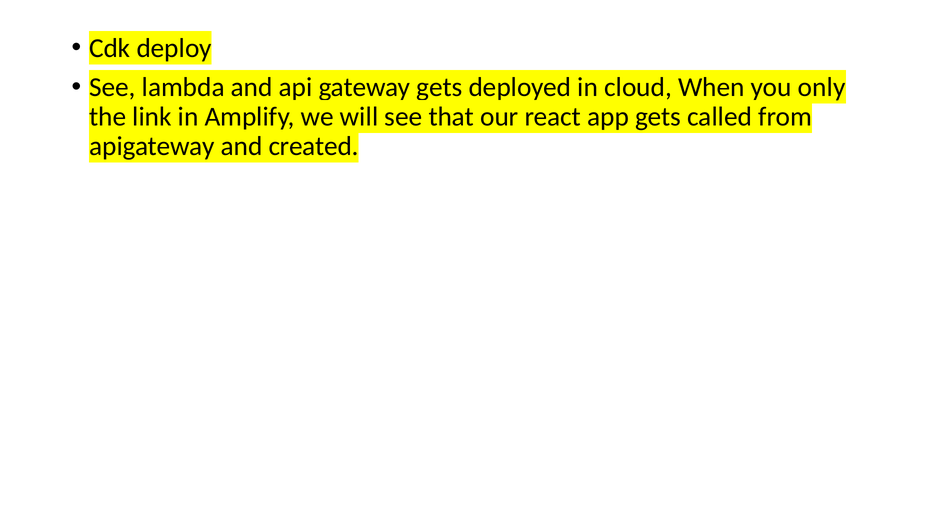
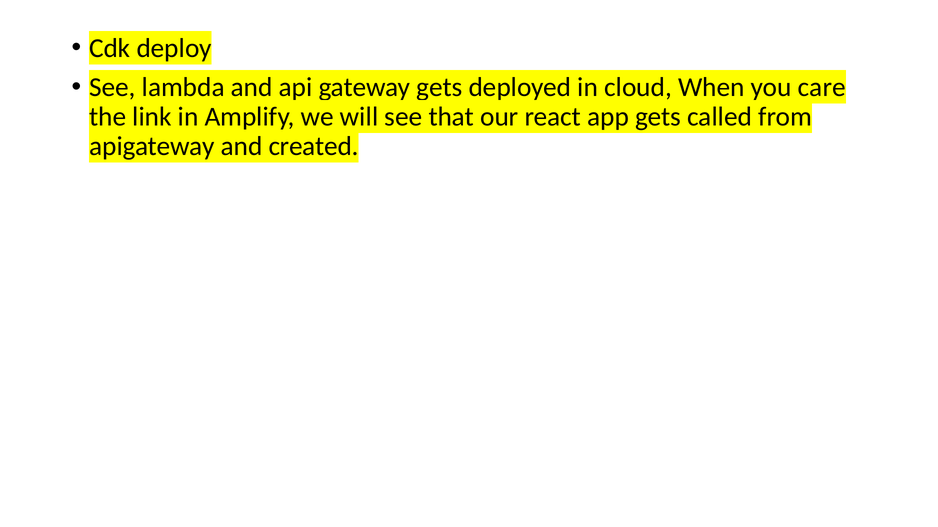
only: only -> care (822, 87)
